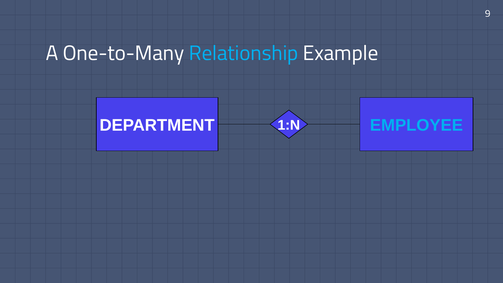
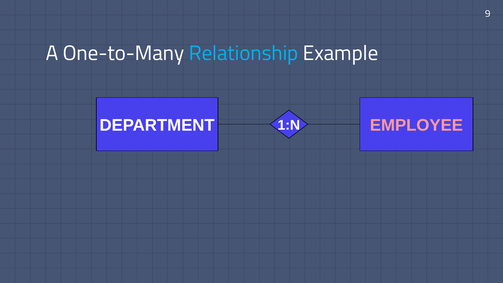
EMPLOYEE colour: light blue -> pink (416, 125)
